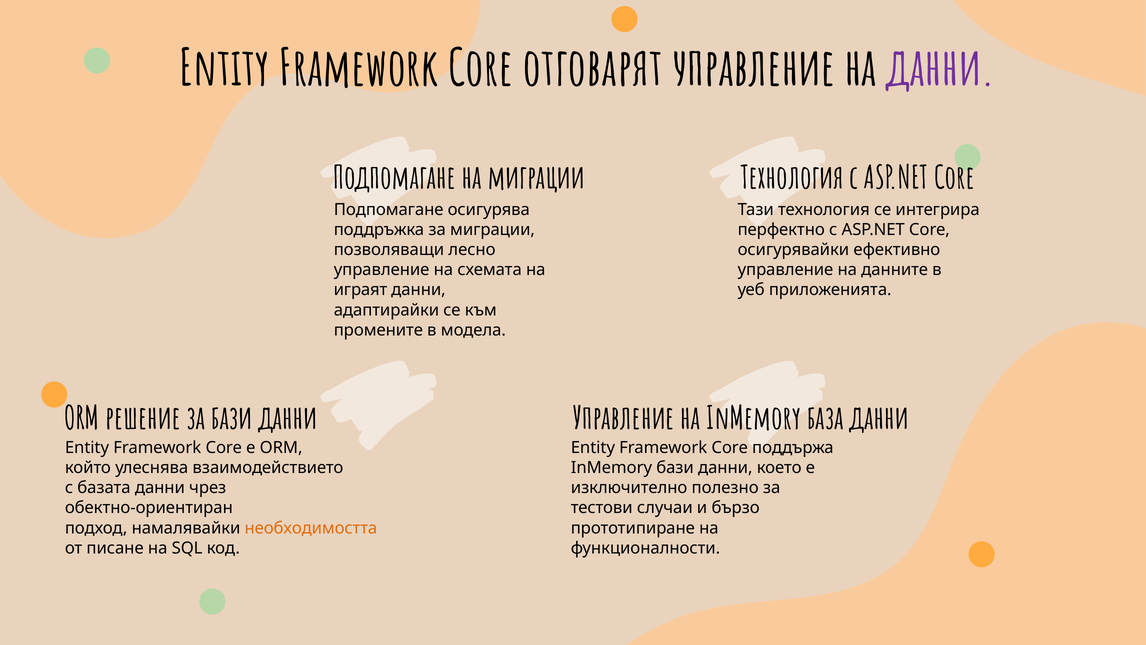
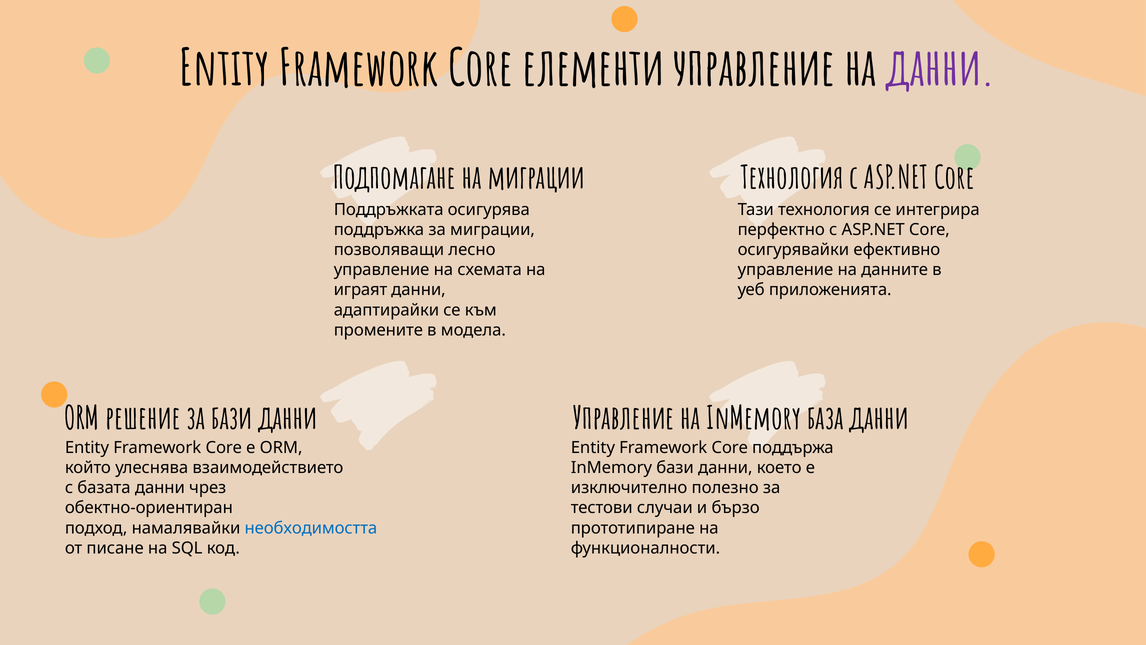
отговарят: отговарят -> елементи (593, 69)
Подпомагане: Подпомагане -> Поддръжката (389, 210)
необходимостта colour: orange -> blue (311, 528)
